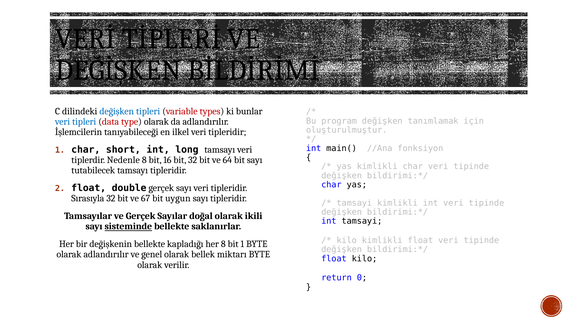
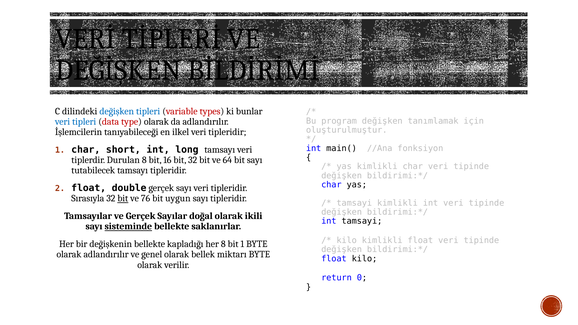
Nedenle: Nedenle -> Durulan (123, 160)
bit underline: none -> present (123, 199)
67: 67 -> 76 (146, 199)
